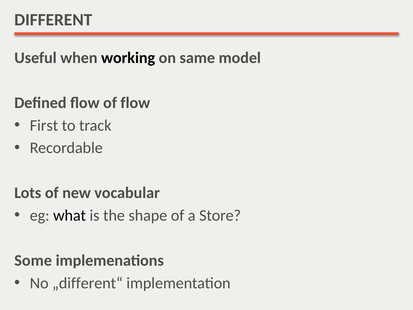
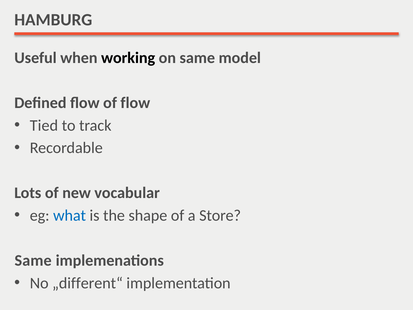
DIFFERENT: DIFFERENT -> HAMBURG (53, 20)
First: First -> Tied (44, 125)
what colour: black -> blue (70, 215)
Some: Some -> Same (33, 260)
